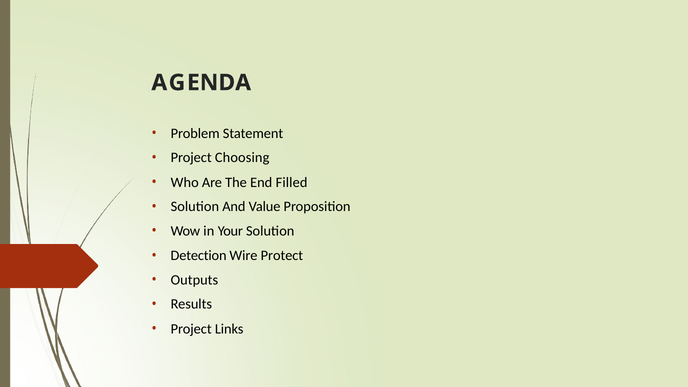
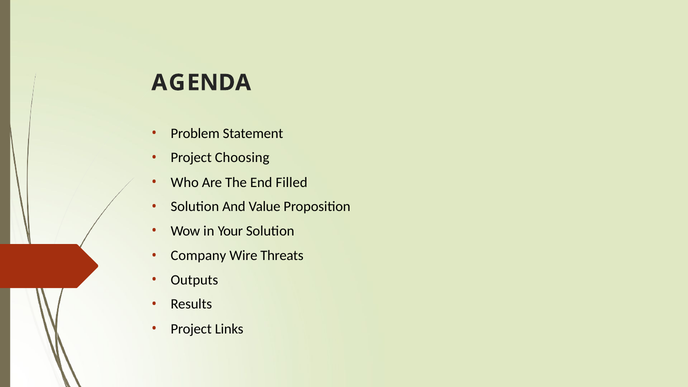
Detection: Detection -> Company (198, 256)
Protect: Protect -> Threats (282, 256)
